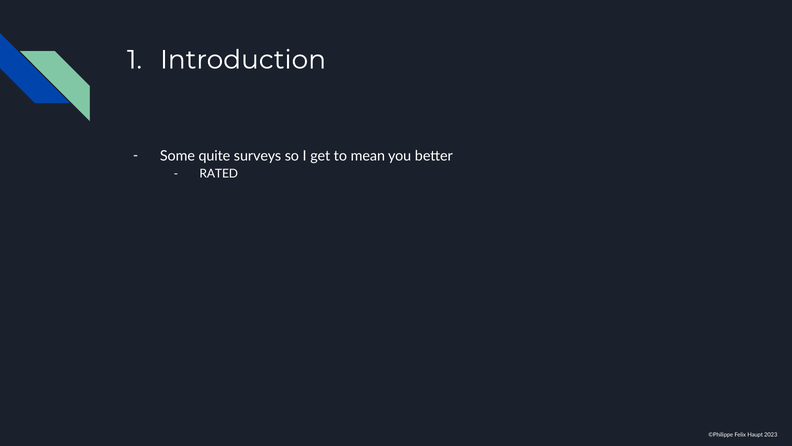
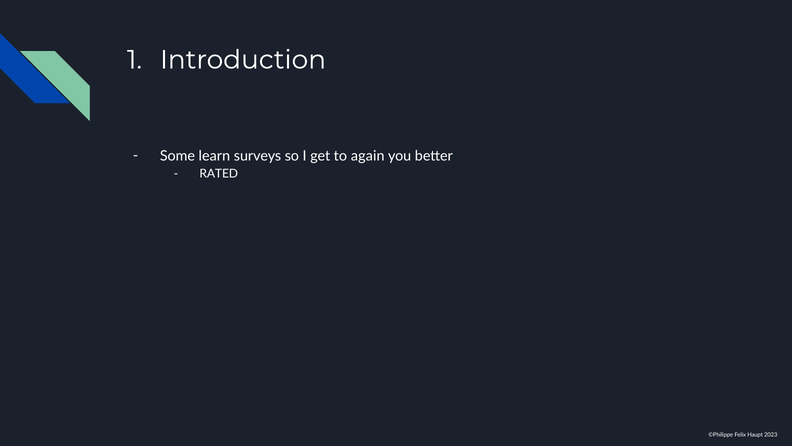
quite: quite -> learn (214, 156)
mean: mean -> again (368, 156)
